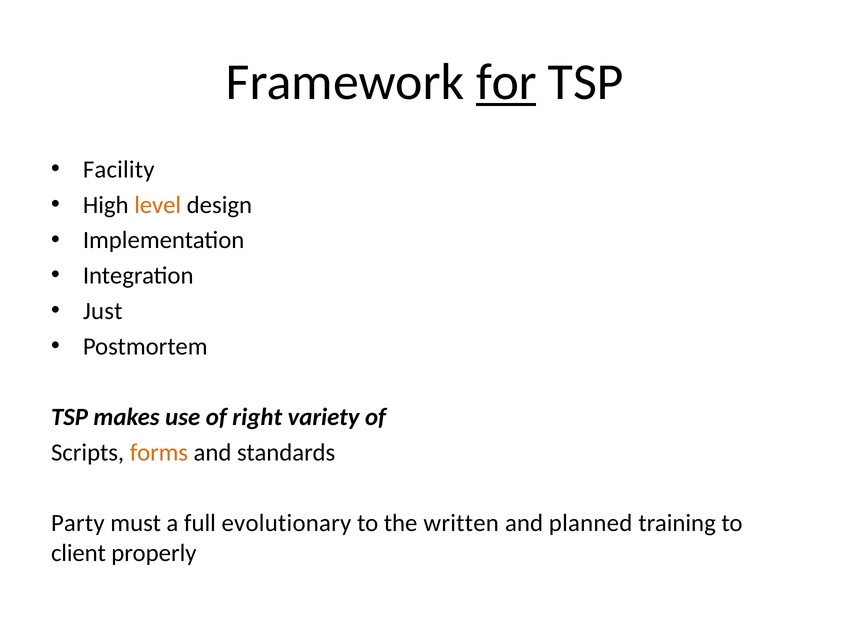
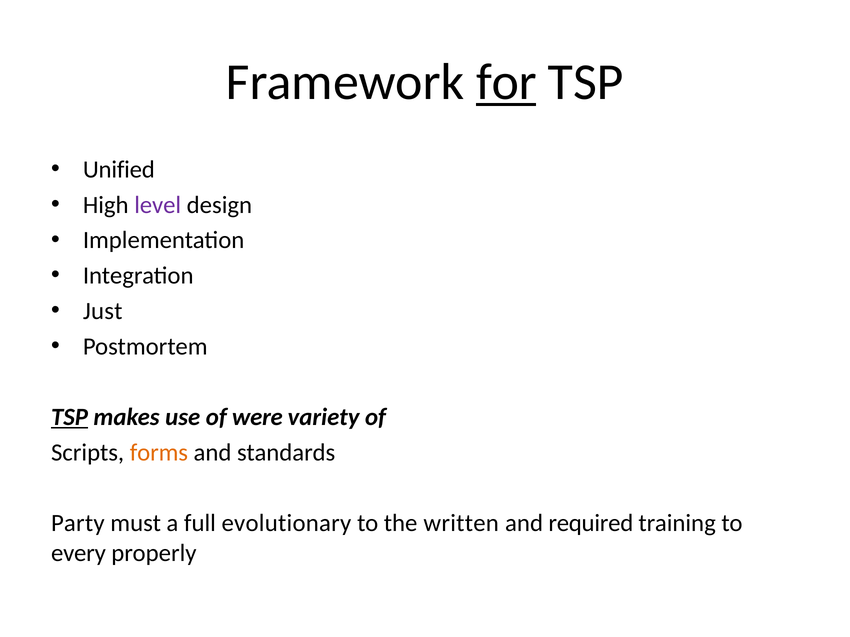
Facility: Facility -> Unified (119, 170)
level colour: orange -> purple (158, 205)
TSP underline: none -> present (69, 417)
right: right -> were (257, 417)
planned: planned -> required (591, 524)
client: client -> every (78, 553)
